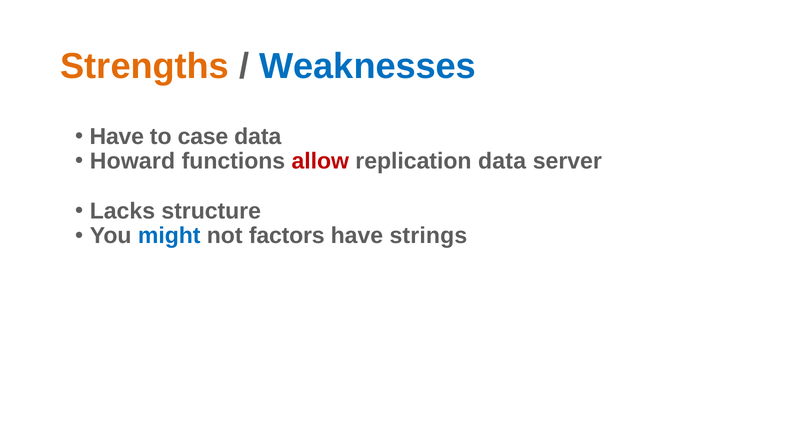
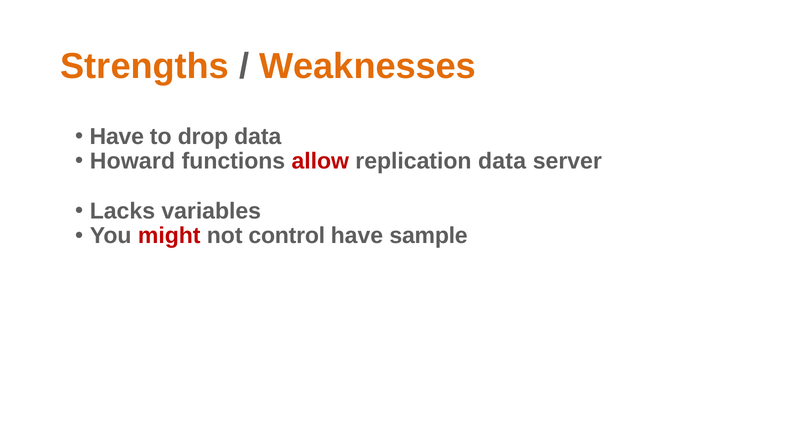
Weaknesses colour: blue -> orange (368, 66)
case: case -> drop (203, 137)
structure: structure -> variables (211, 211)
might colour: blue -> red (169, 236)
factors: factors -> control (287, 236)
strings: strings -> sample (429, 236)
